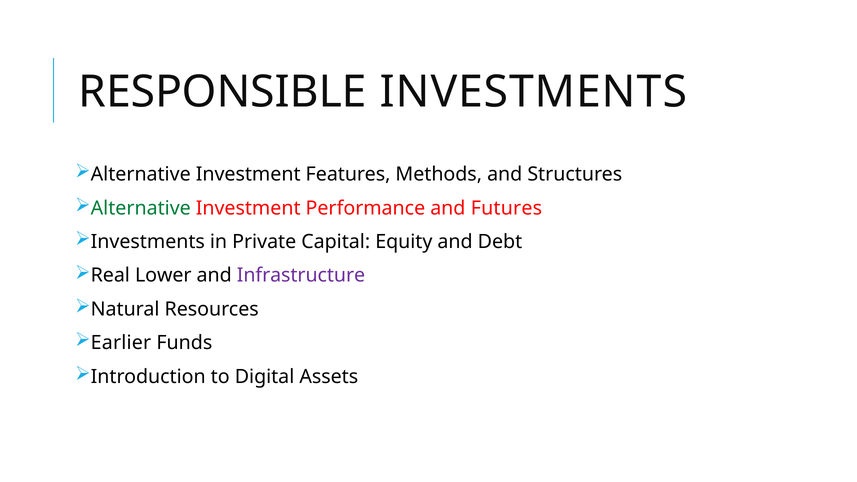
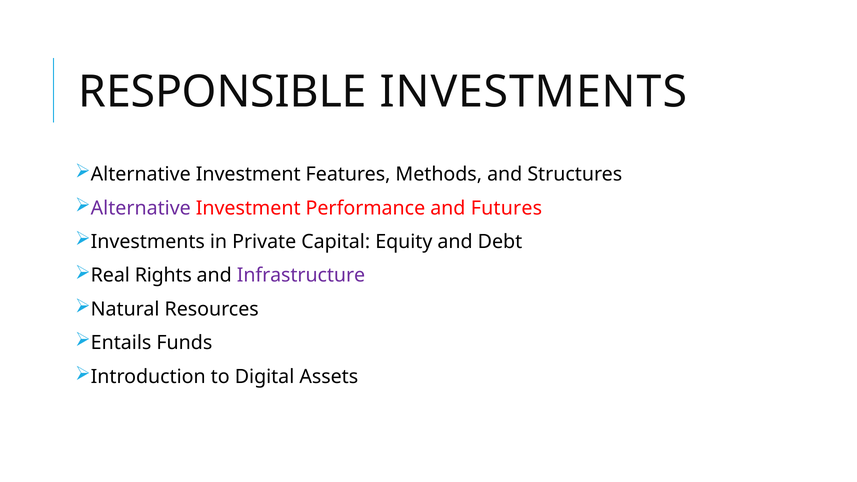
Alternative colour: green -> purple (141, 208)
Lower: Lower -> Rights (163, 275)
Earlier: Earlier -> Entails (121, 343)
